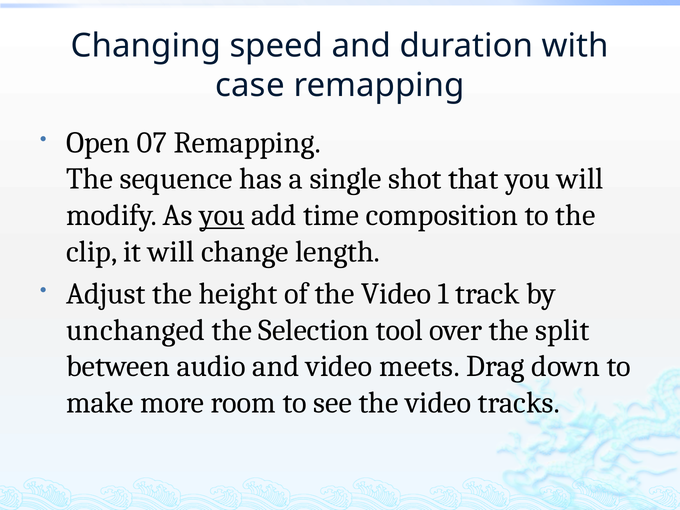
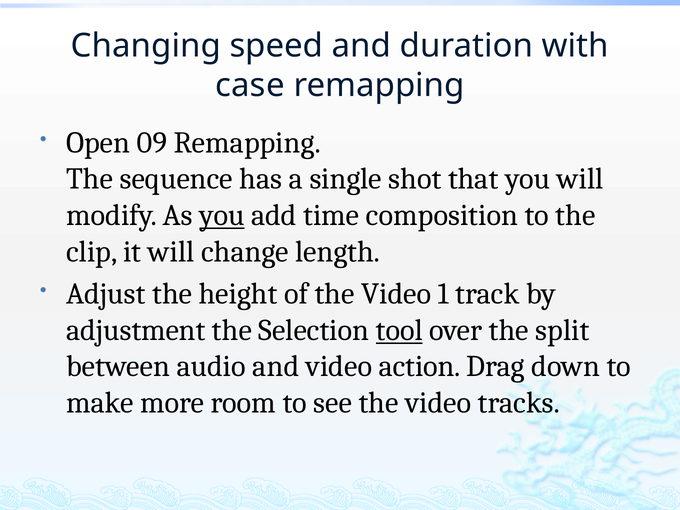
07: 07 -> 09 (152, 143)
unchanged: unchanged -> adjustment (136, 330)
tool underline: none -> present (399, 330)
meets: meets -> action (420, 366)
